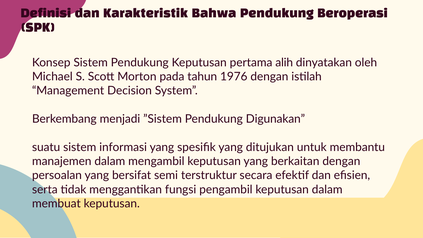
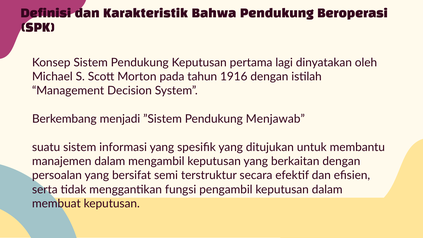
alih: alih -> lagi (284, 63)
1976: 1976 -> 1916 (234, 77)
Digunakan: Digunakan -> Menjawab (275, 119)
